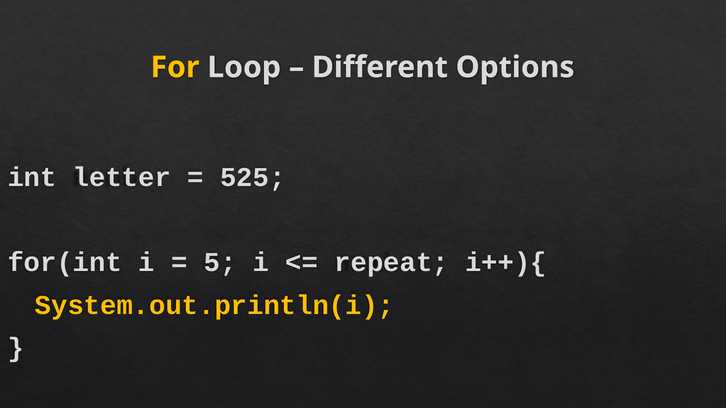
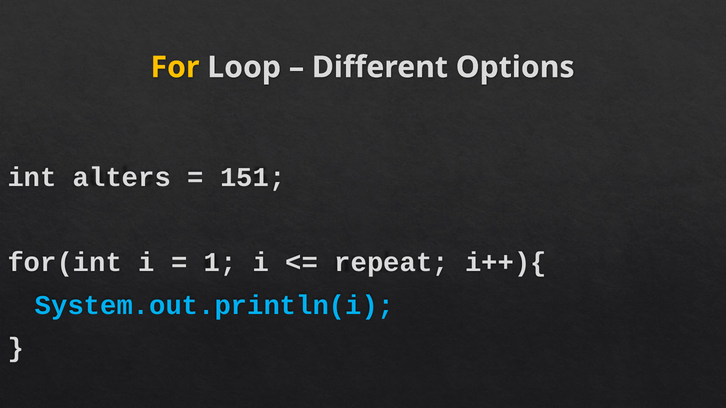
letter: letter -> alters (122, 177)
525: 525 -> 151 (253, 177)
5: 5 -> 1 (220, 263)
System.out.println(i colour: yellow -> light blue (215, 305)
